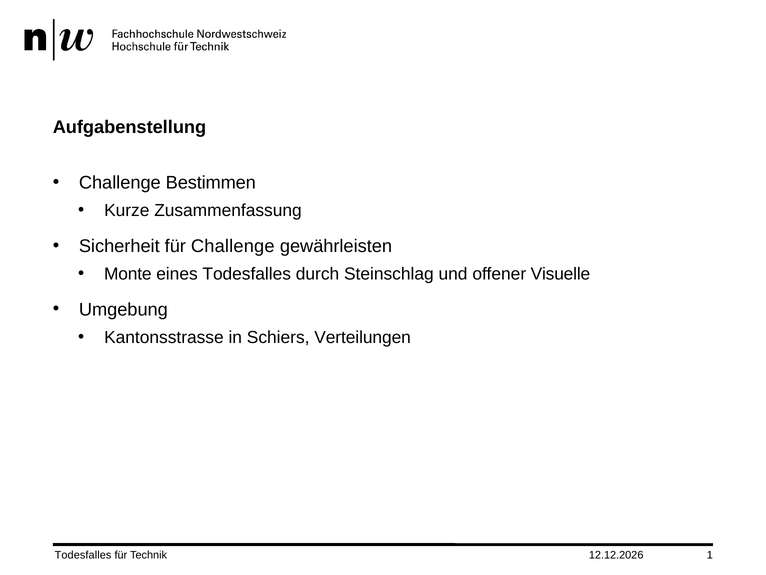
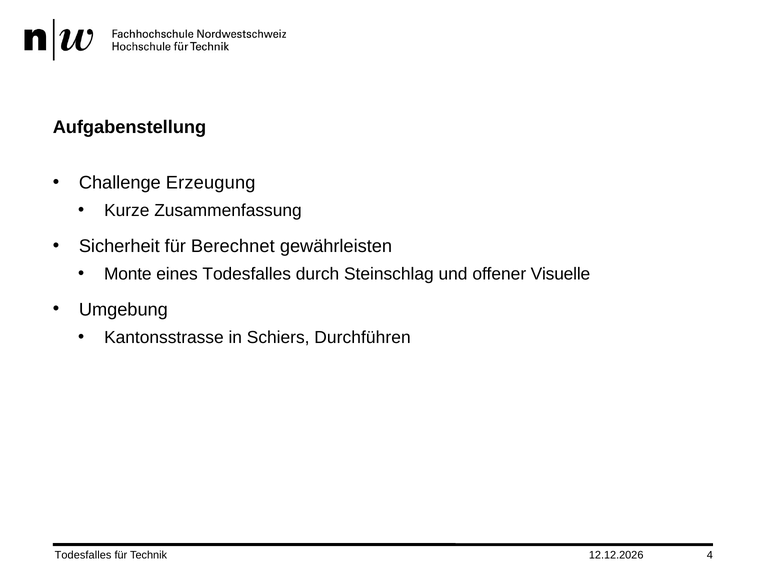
Bestimmen: Bestimmen -> Erzeugung (211, 182)
für Challenge: Challenge -> Berechnet (233, 246)
Verteilungen: Verteilungen -> Durchführen (362, 337)
1: 1 -> 4 (710, 555)
